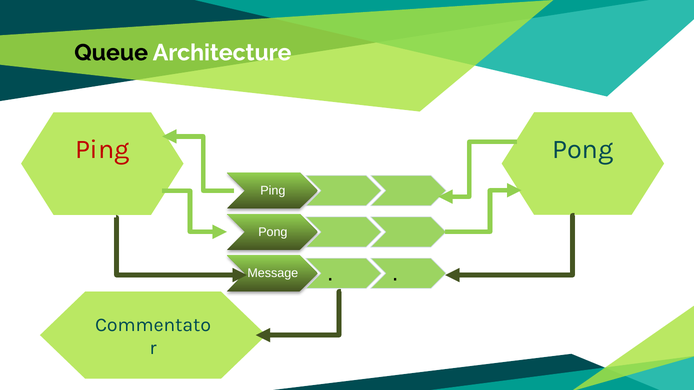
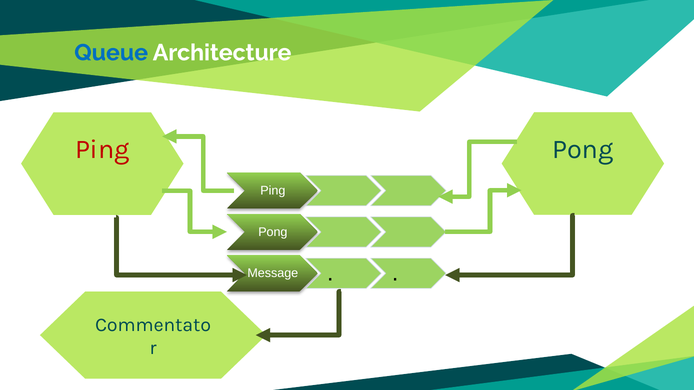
Queue colour: black -> blue (111, 53)
